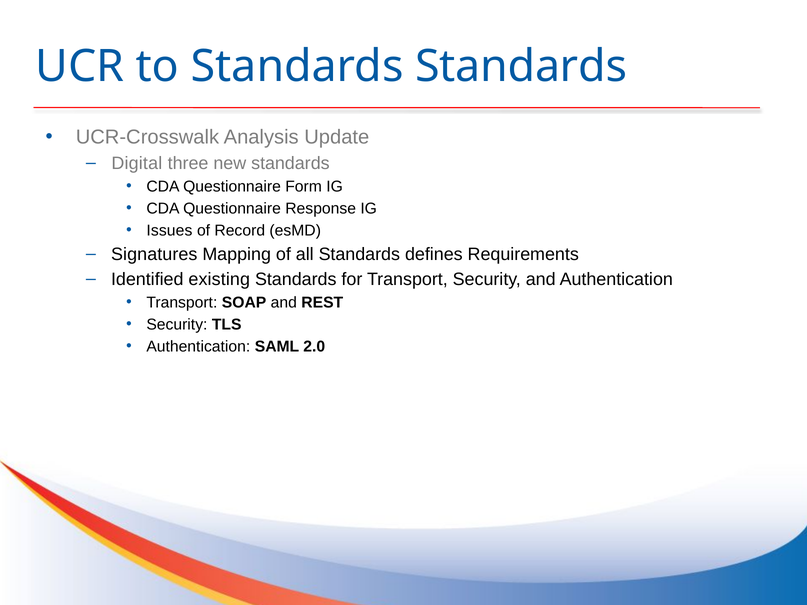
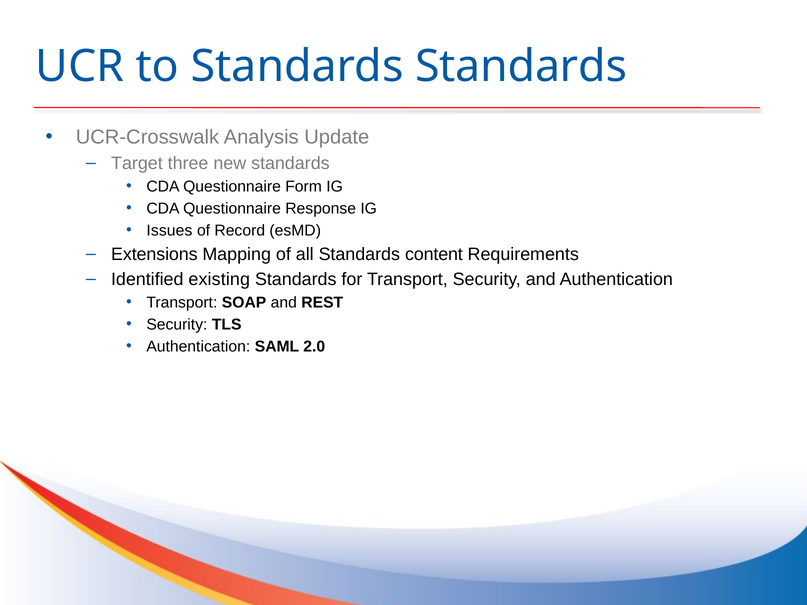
Digital: Digital -> Target (137, 163)
Signatures: Signatures -> Extensions (154, 254)
defines: defines -> content (434, 254)
